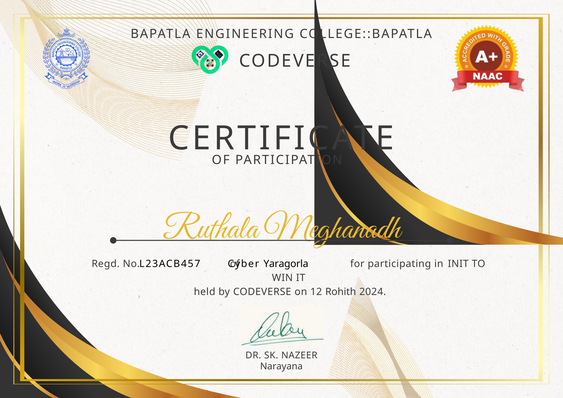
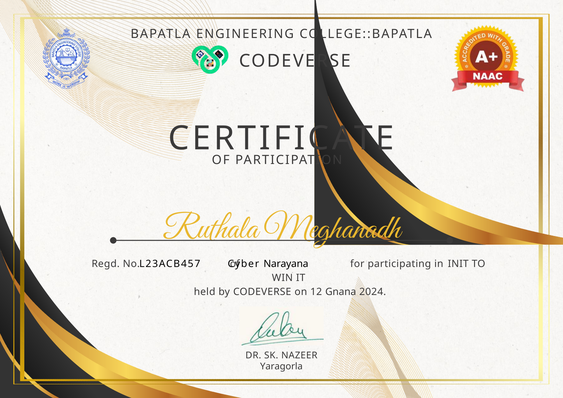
Yaragorla: Yaragorla -> Narayana (286, 264)
Rohith: Rohith -> Gnana (341, 292)
Narayana: Narayana -> Yaragorla (281, 366)
